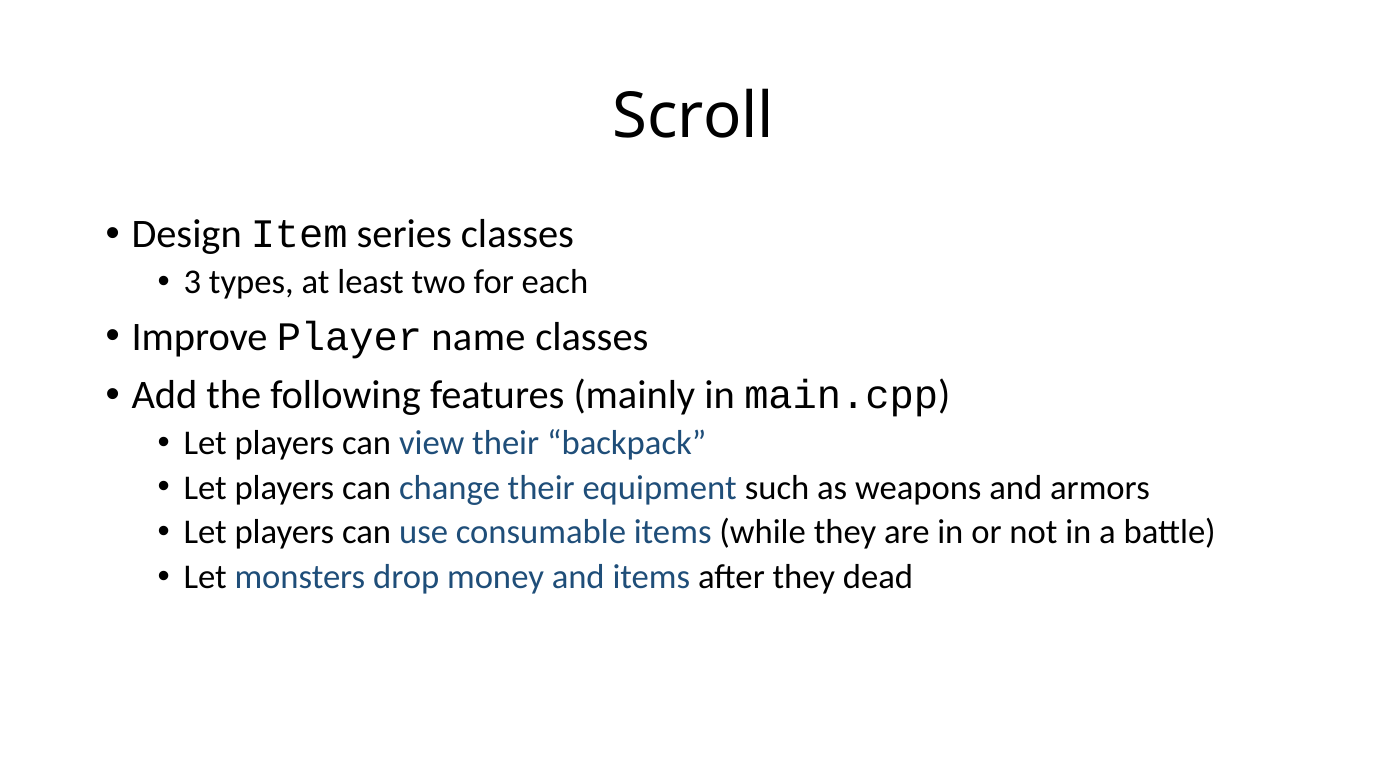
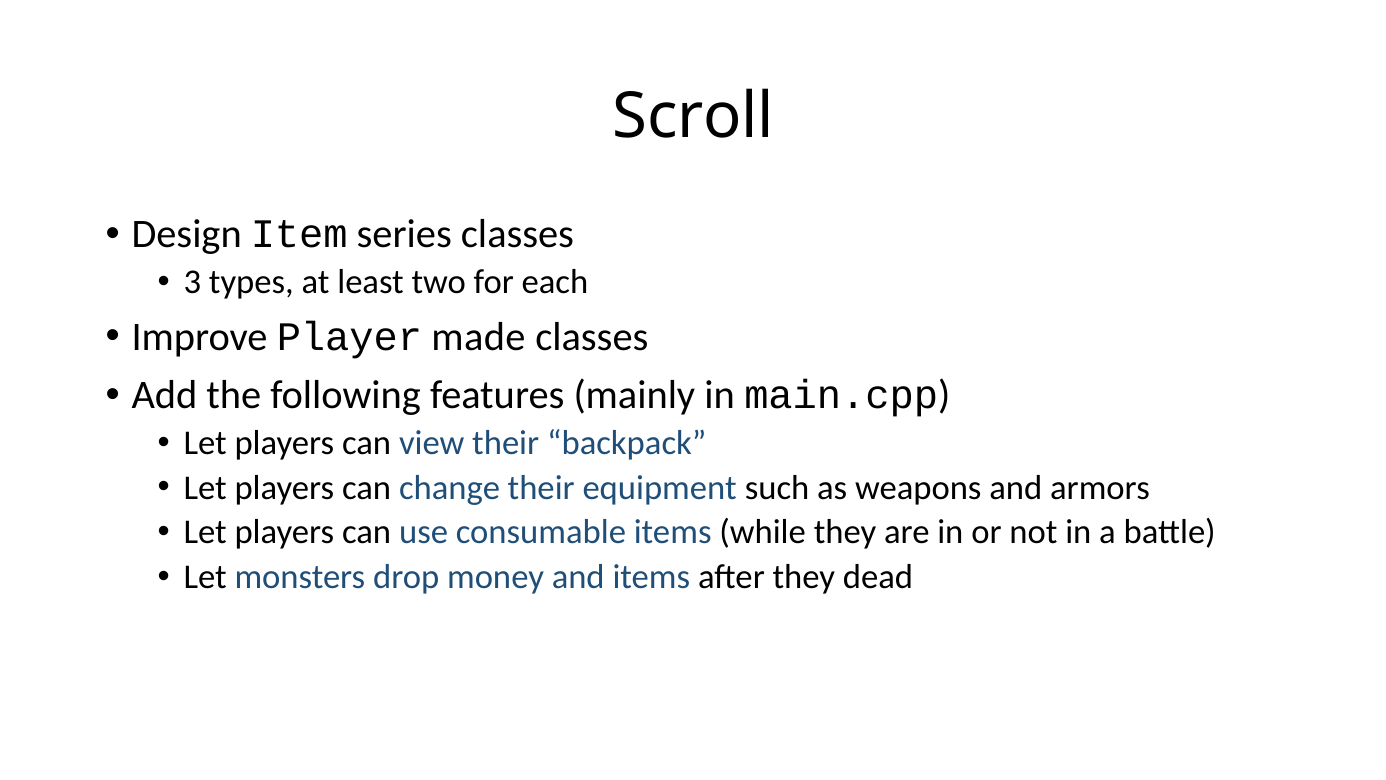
name: name -> made (478, 337)
